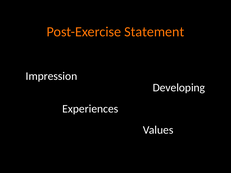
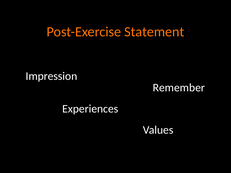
Developing: Developing -> Remember (179, 88)
